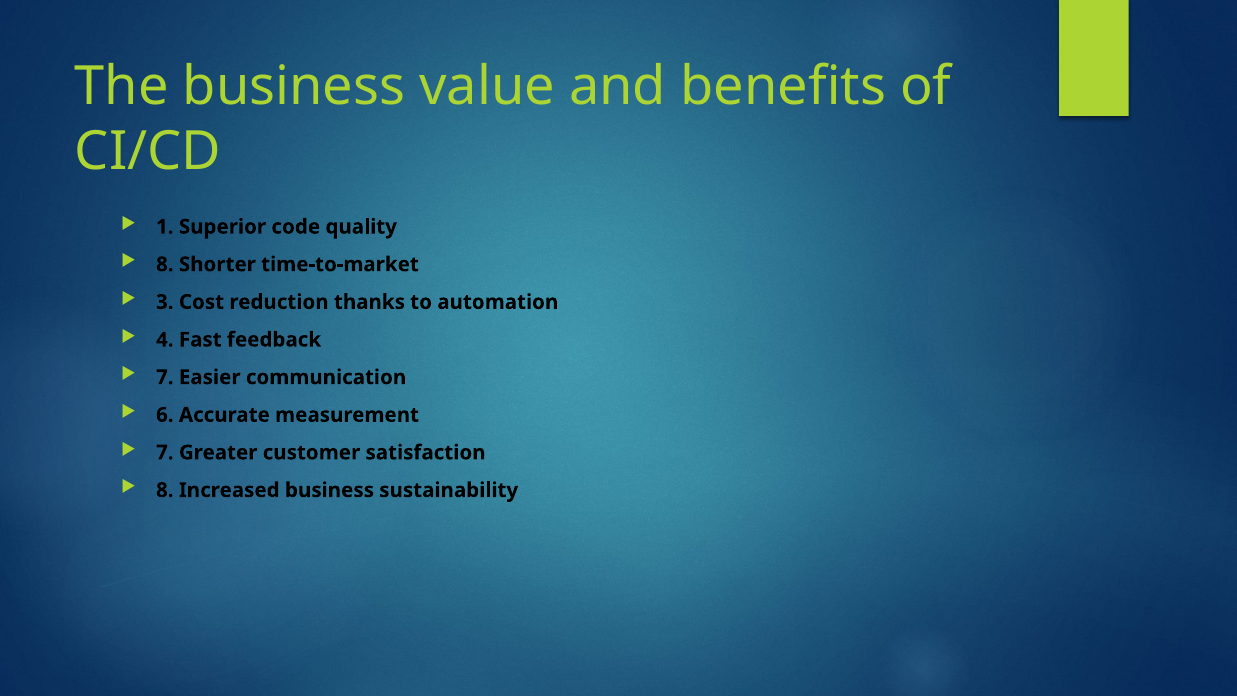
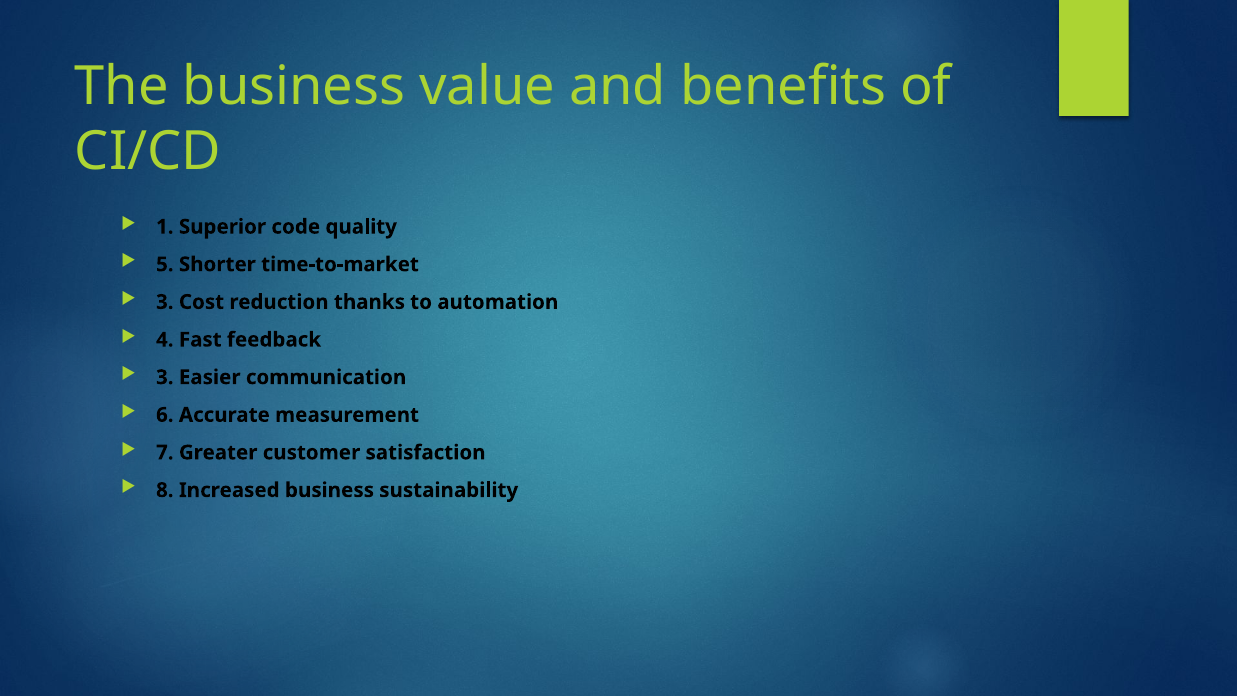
8: 8 -> 5 (165, 264)
7: 7 -> 3 (165, 377)
